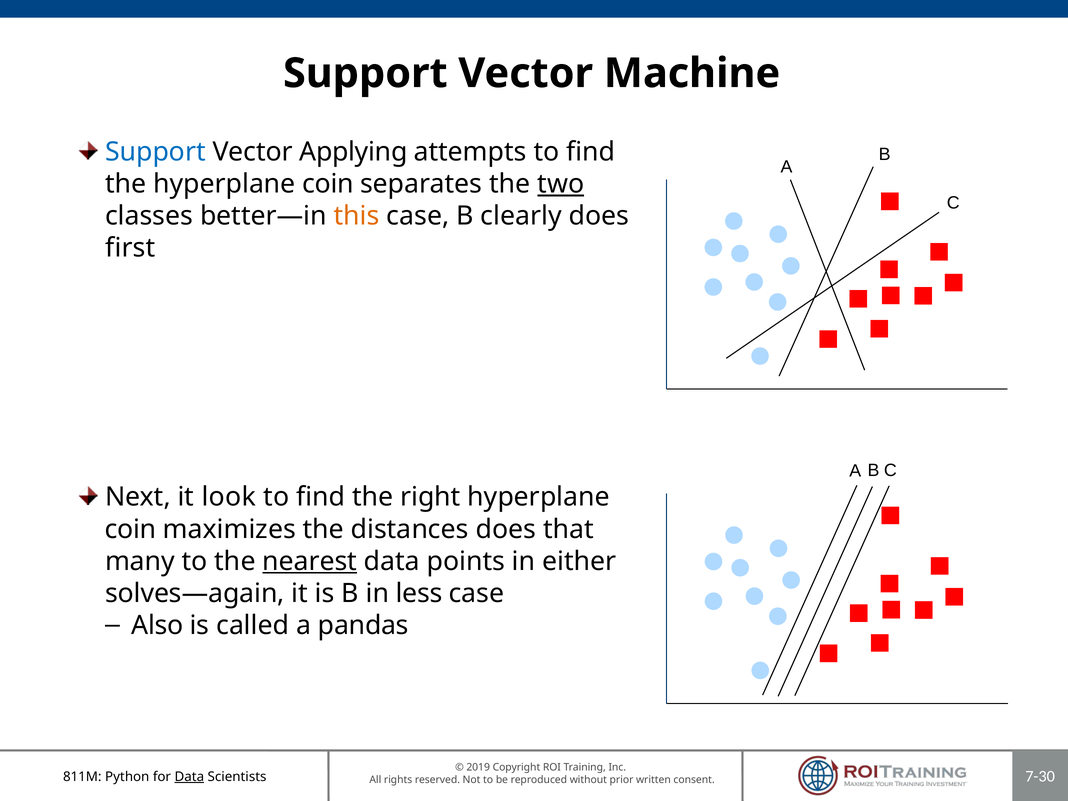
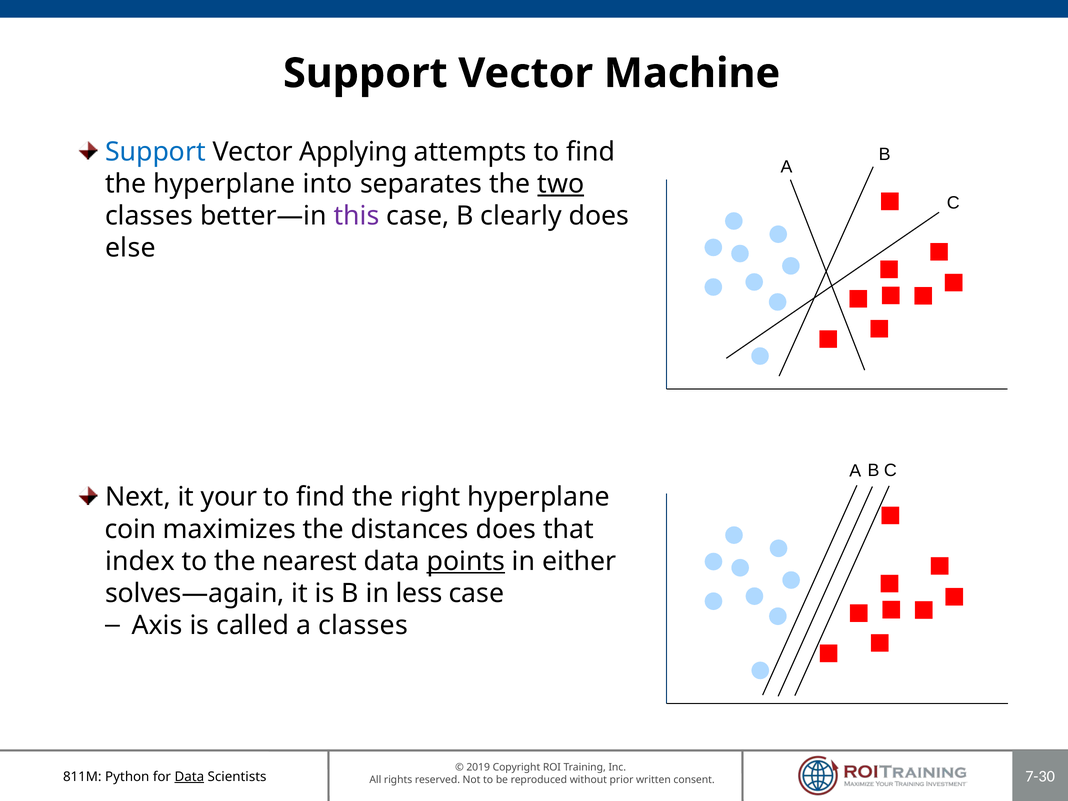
the hyperplane coin: coin -> into (328, 184)
this colour: orange -> purple (357, 216)
first: first -> else (130, 248)
look: look -> your (229, 497)
many: many -> index (140, 561)
nearest underline: present -> none (310, 561)
points underline: none -> present (466, 561)
Also: Also -> Axis (157, 625)
a pandas: pandas -> classes (363, 625)
